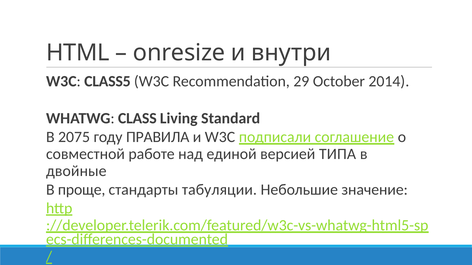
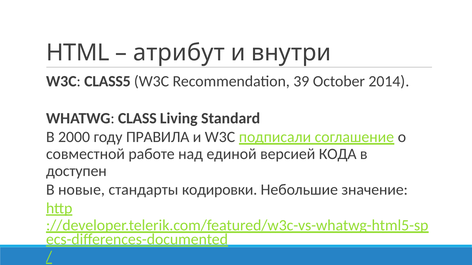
onresize: onresize -> атрибут (179, 53)
29: 29 -> 39 (301, 82)
2075: 2075 -> 2000 (74, 137)
ТИПА: ТИПА -> КОДА (338, 154)
двойные: двойные -> доступен (76, 171)
проще: проще -> новые (81, 190)
табуляции: табуляции -> кодировки (220, 190)
